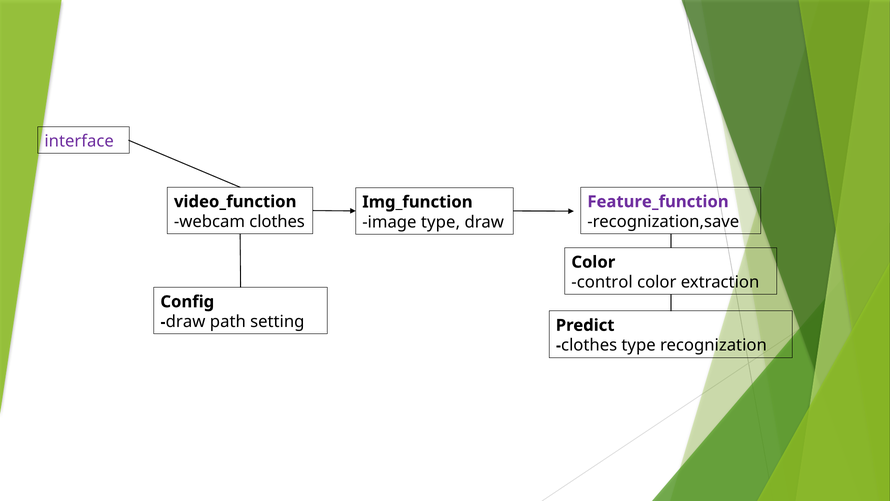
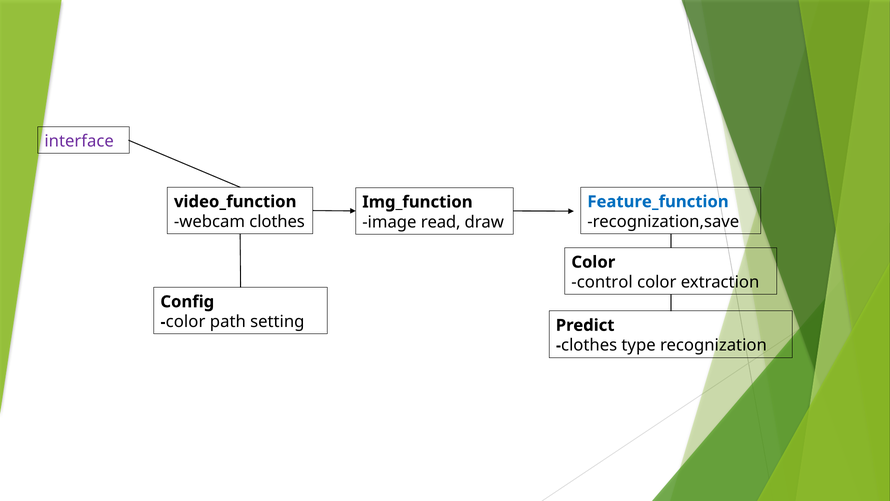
Feature_function colour: purple -> blue (658, 202)
image type: type -> read (441, 222)
draw: draw -> color (186, 322)
